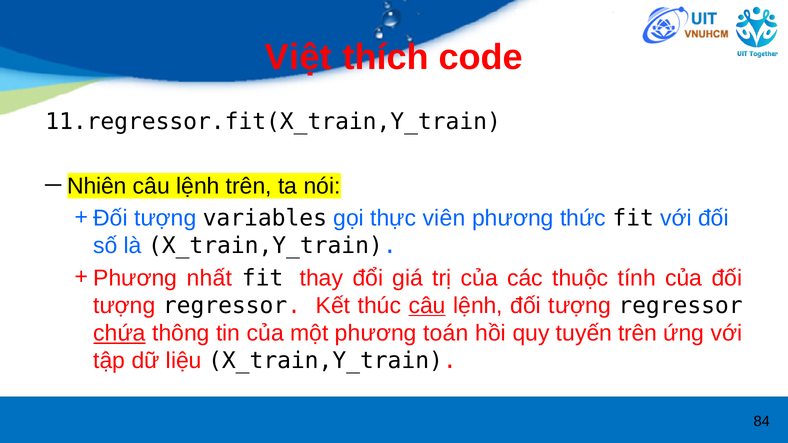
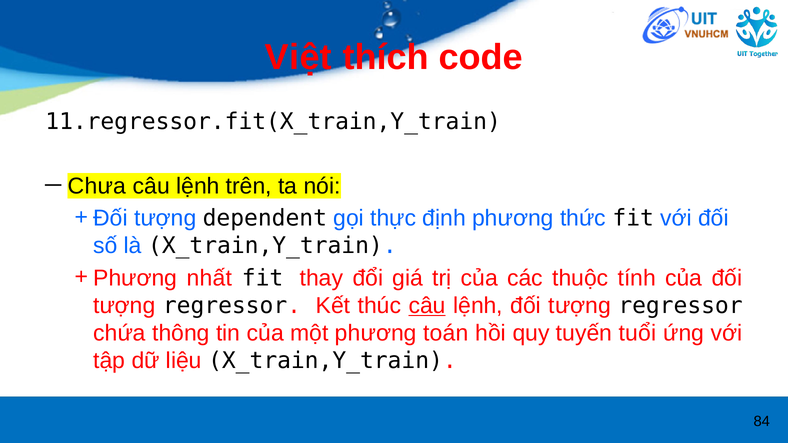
Nhiên: Nhiên -> Chưa (97, 186)
variables: variables -> dependent (265, 218)
viên: viên -> định (444, 218)
chứa underline: present -> none (120, 333)
tuyến trên: trên -> tuổi (638, 333)
